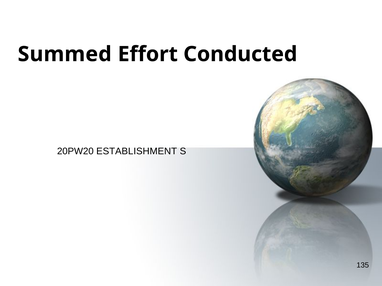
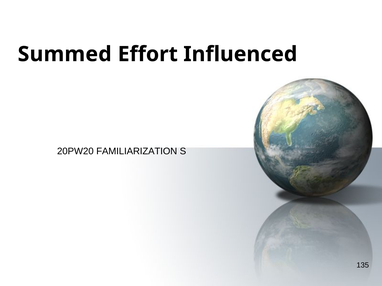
Conducted: Conducted -> Influenced (240, 54)
ESTABLISHMENT: ESTABLISHMENT -> FAMILIARIZATION (137, 152)
